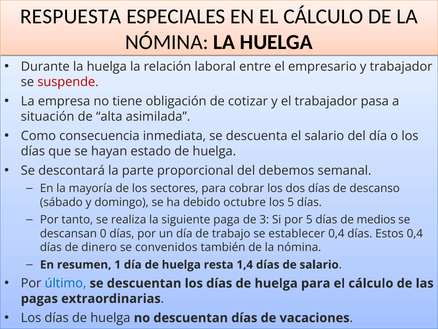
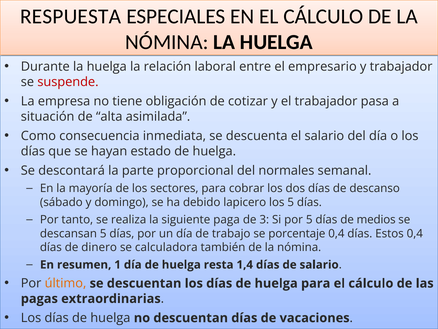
debemos: debemos -> normales (286, 170)
octubre: octubre -> lapicero (245, 202)
descansan 0: 0 -> 5 (103, 233)
establecer: establecer -> porcentaje (297, 233)
convenidos: convenidos -> calculadora (166, 247)
último colour: blue -> orange (65, 283)
